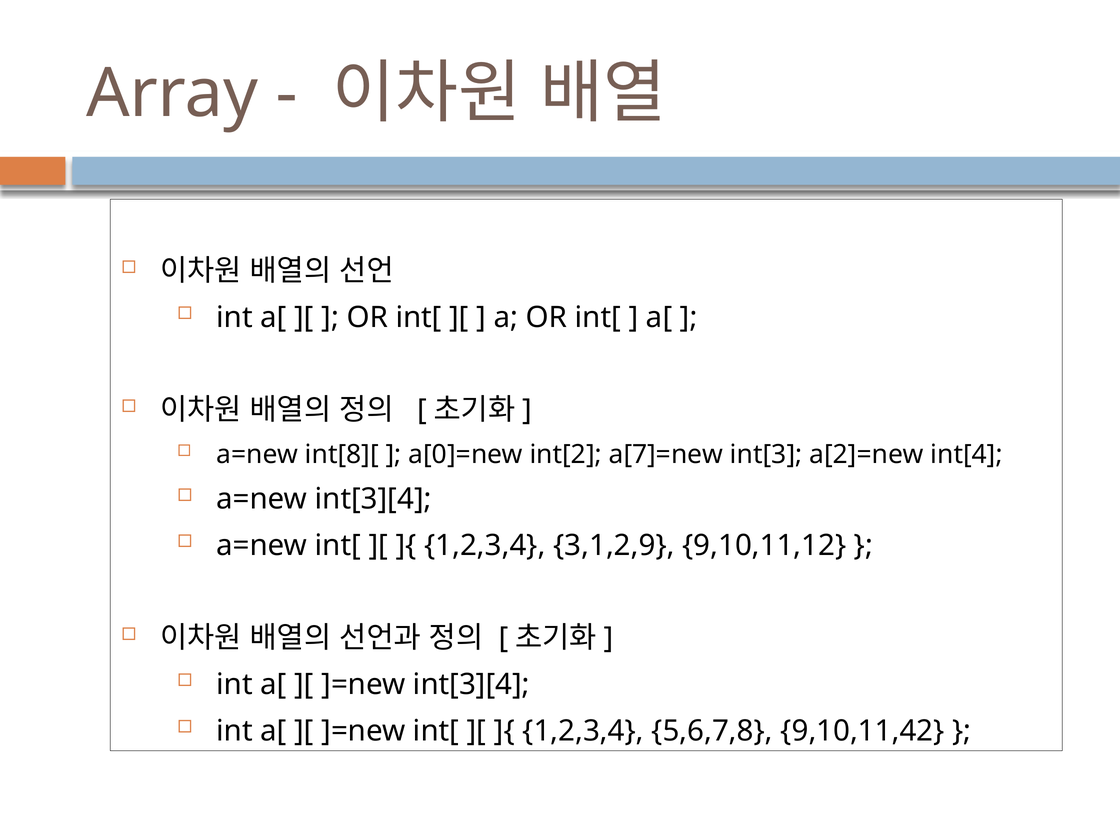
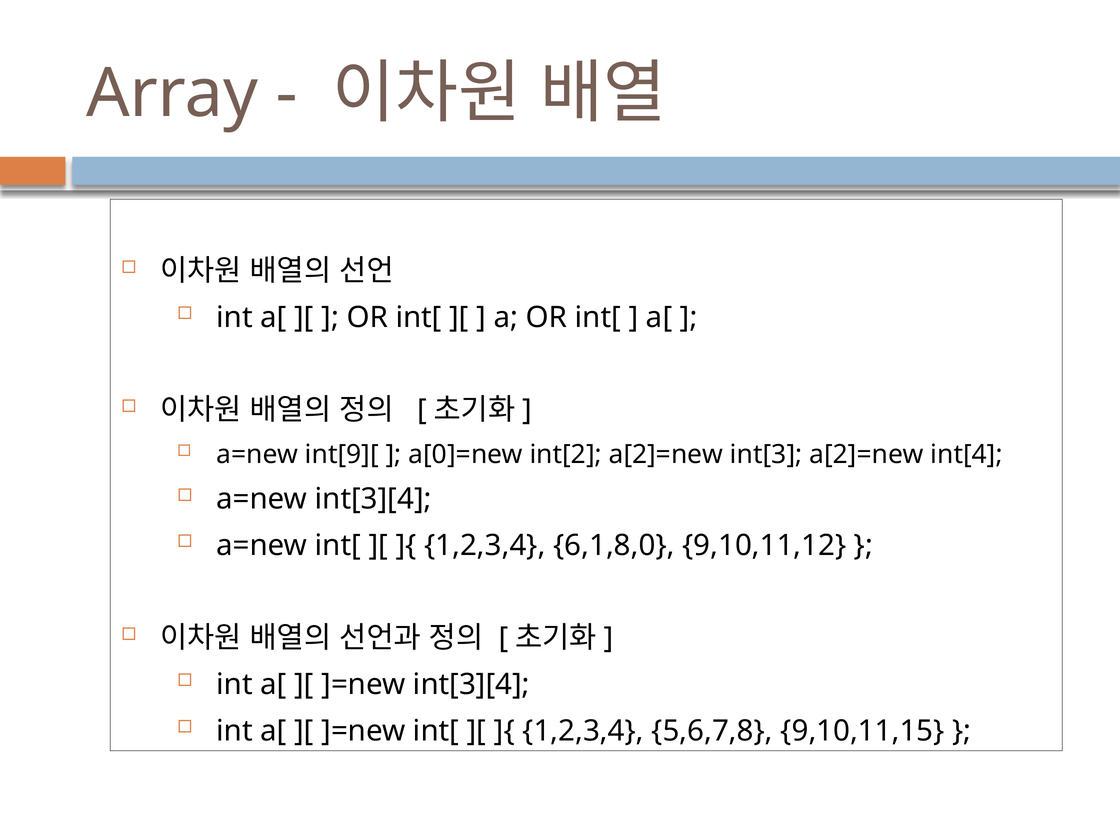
int[8][: int[8][ -> int[9][ (342, 454)
int[2 a[7]=new: a[7]=new -> a[2]=new (666, 454)
3,1,2,9: 3,1,2,9 -> 6,1,8,0 (614, 545)
9,10,11,42: 9,10,11,42 -> 9,10,11,15 (862, 731)
